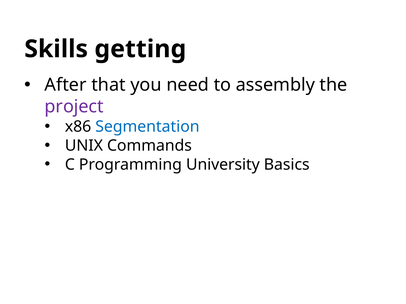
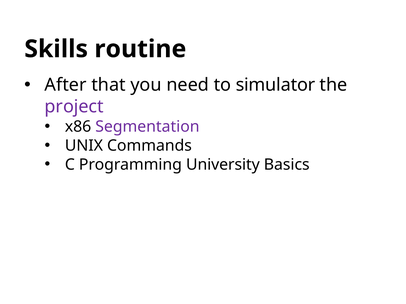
getting: getting -> routine (140, 49)
assembly: assembly -> simulator (275, 85)
Segmentation colour: blue -> purple (147, 127)
